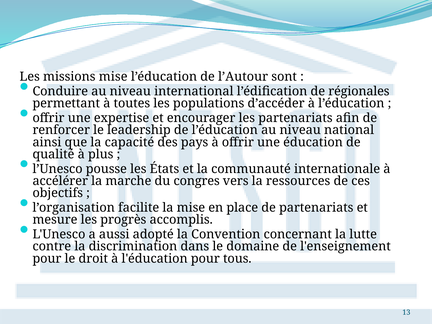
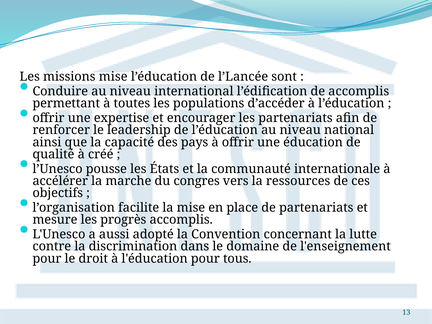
l’Autour: l’Autour -> l’Lancée (243, 77)
de régionales: régionales -> accomplis (359, 91)
plus: plus -> créé (101, 154)
